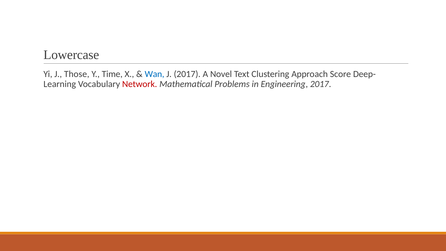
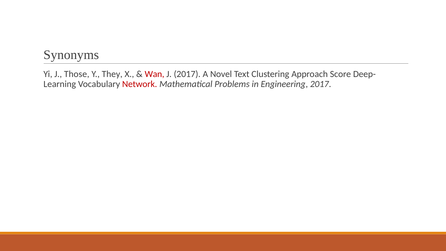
Lowercase: Lowercase -> Synonyms (71, 55)
Time: Time -> They (112, 74)
Wan colour: blue -> red (155, 74)
